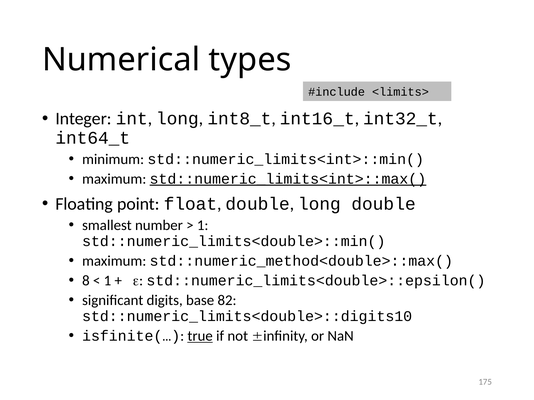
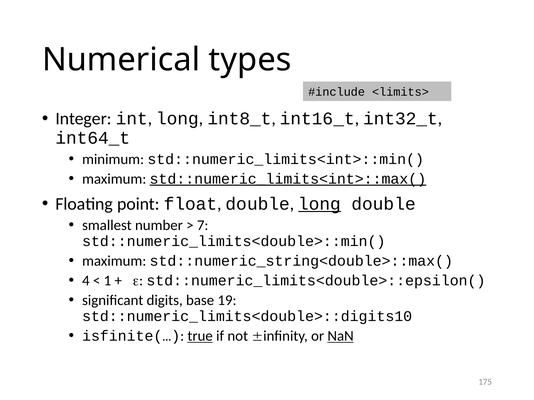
long underline: none -> present (320, 204)
1: 1 -> 7 (203, 225)
std::numeric_method<double>::max(: std::numeric_method<double>::max( -> std::numeric_string<double>::max( (301, 261)
8: 8 -> 4 (86, 281)
82: 82 -> 19 (227, 301)
NaN underline: none -> present (341, 336)
